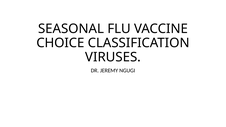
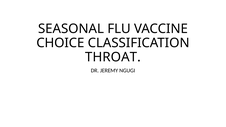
VIRUSES: VIRUSES -> THROAT (113, 57)
